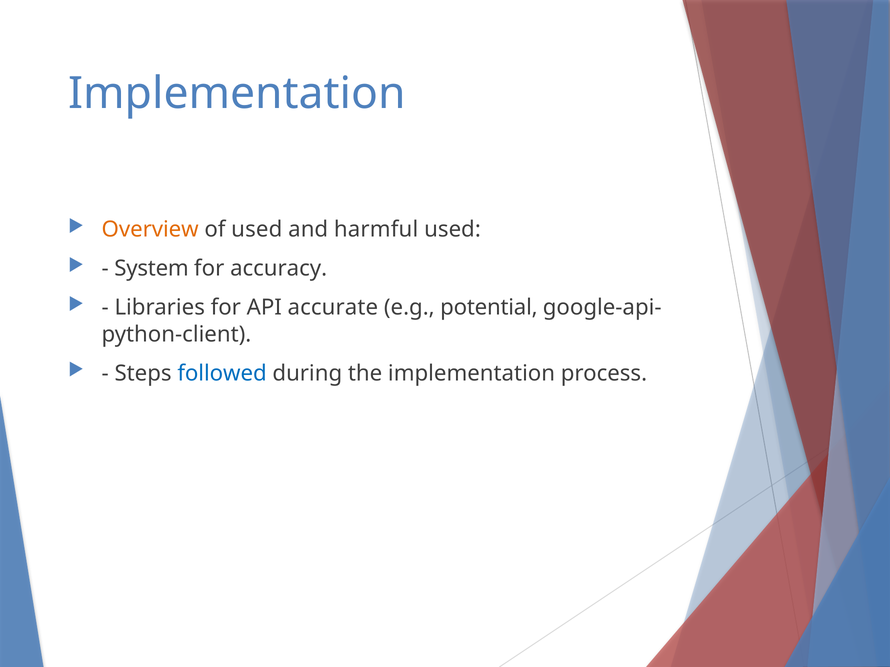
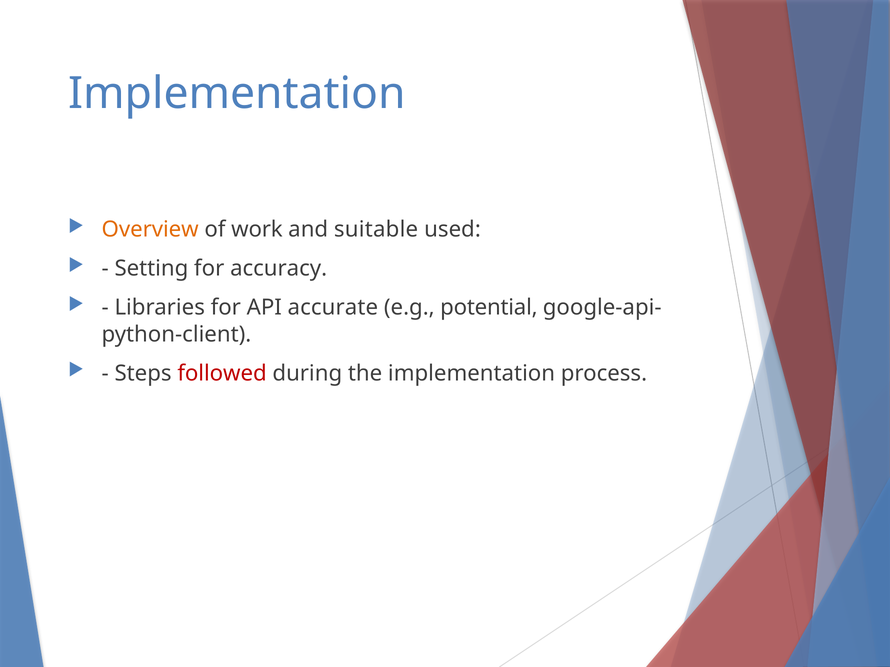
of used: used -> work (257, 230)
harmful: harmful -> suitable (376, 230)
System: System -> Setting (151, 269)
followed colour: blue -> red (222, 374)
